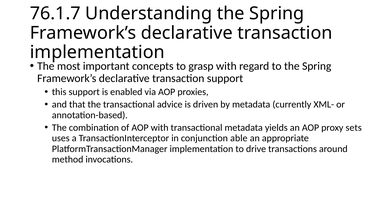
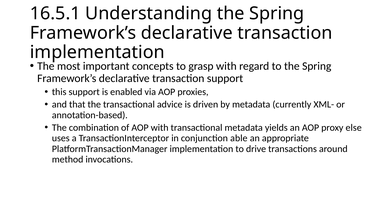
76.1.7: 76.1.7 -> 16.5.1 (55, 14)
sets: sets -> else (354, 128)
